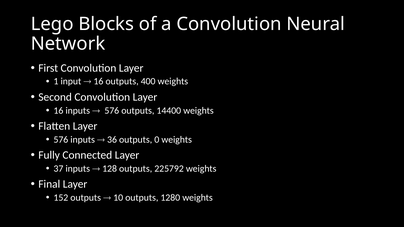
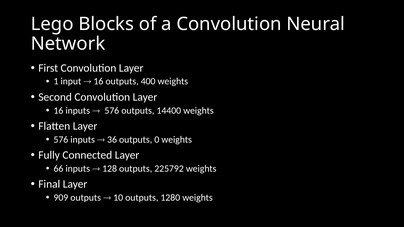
37: 37 -> 66 (58, 169)
152: 152 -> 909 (61, 198)
